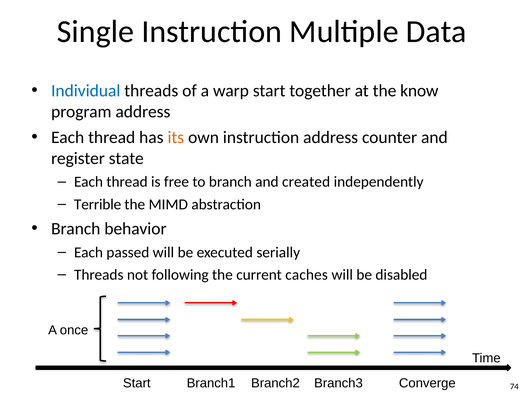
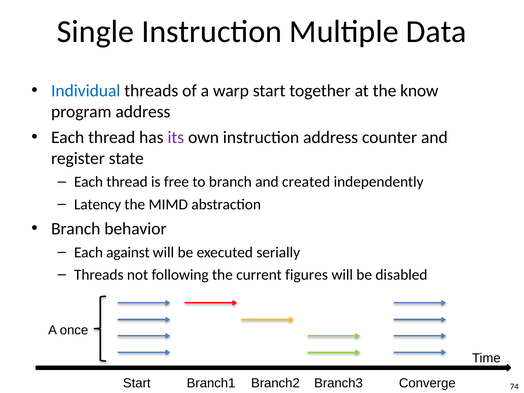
its colour: orange -> purple (176, 137)
Terrible: Terrible -> Latency (98, 204)
passed: passed -> against (128, 252)
caches: caches -> figures (307, 275)
